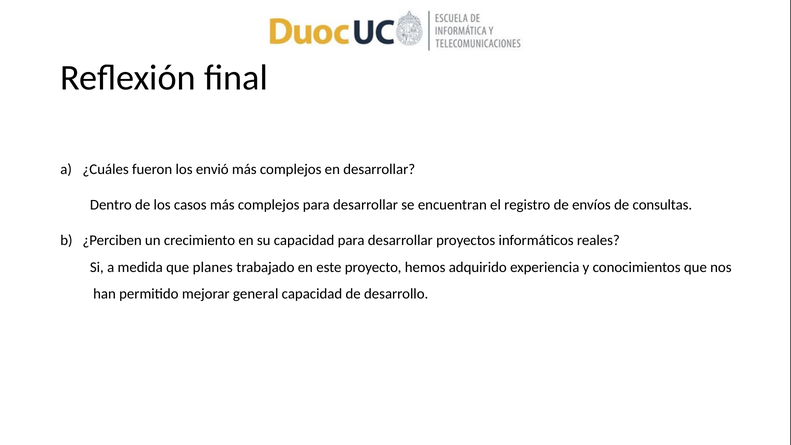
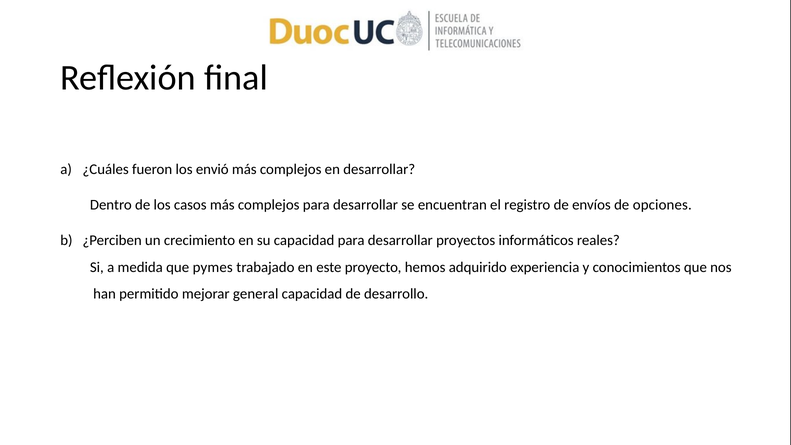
consultas: consultas -> opciones (662, 205)
planes: planes -> pymes (213, 267)
